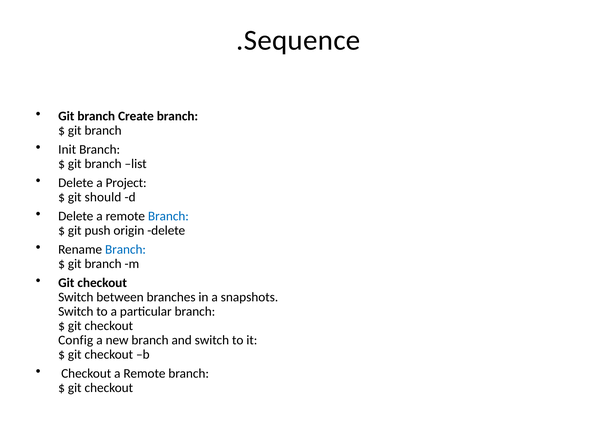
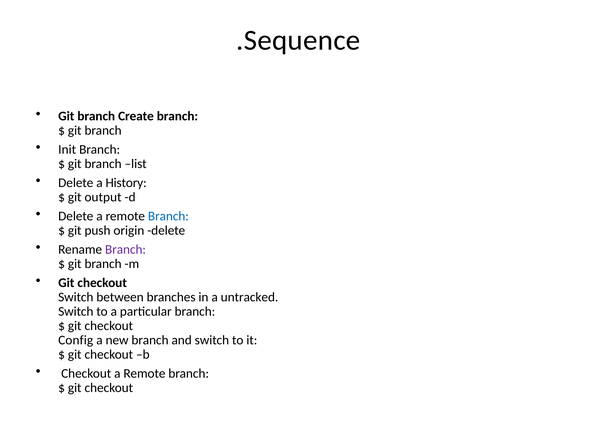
Project: Project -> History (126, 183)
should: should -> output (103, 197)
Branch colour: blue -> purple (126, 250)
snapshots: snapshots -> untracked (250, 298)
